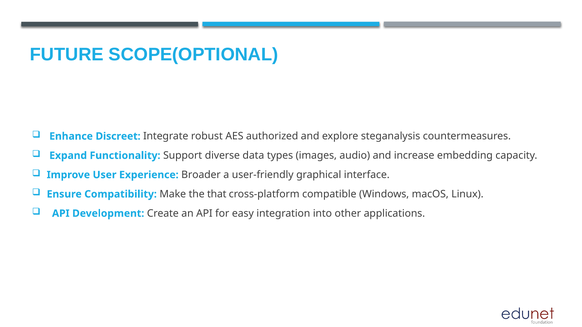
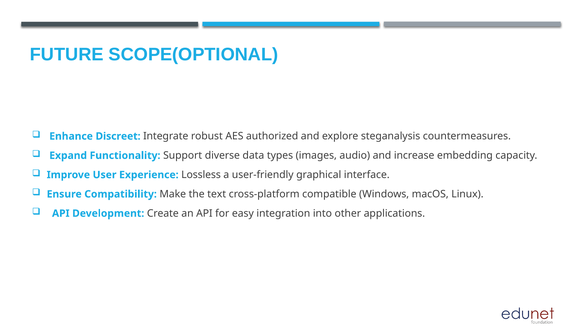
Broader: Broader -> Lossless (201, 175)
that: that -> text (217, 194)
